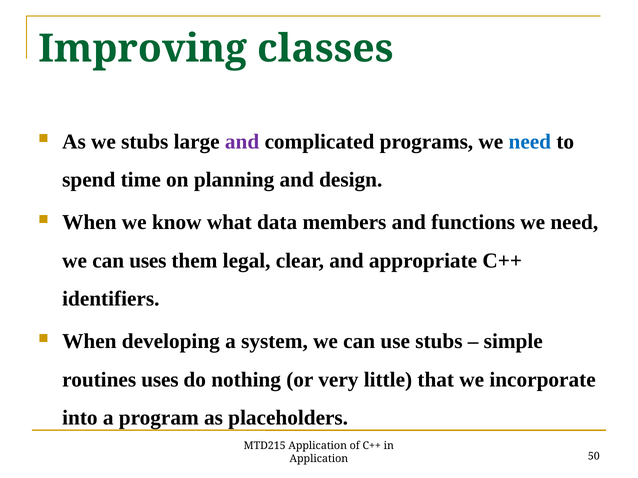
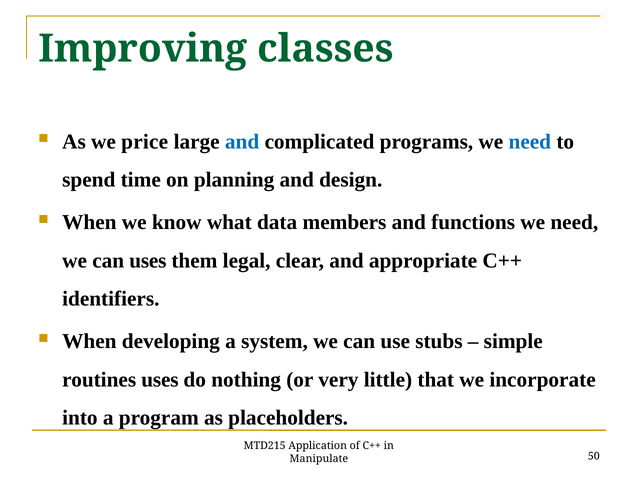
we stubs: stubs -> price (145, 142)
and colour: purple -> blue (242, 142)
Application: Application -> Manipulate (319, 459)
